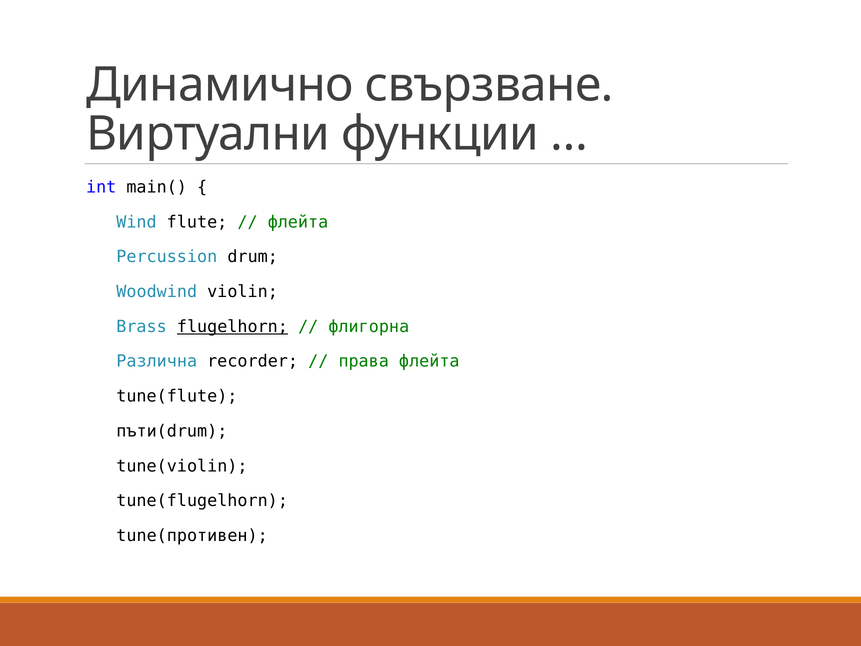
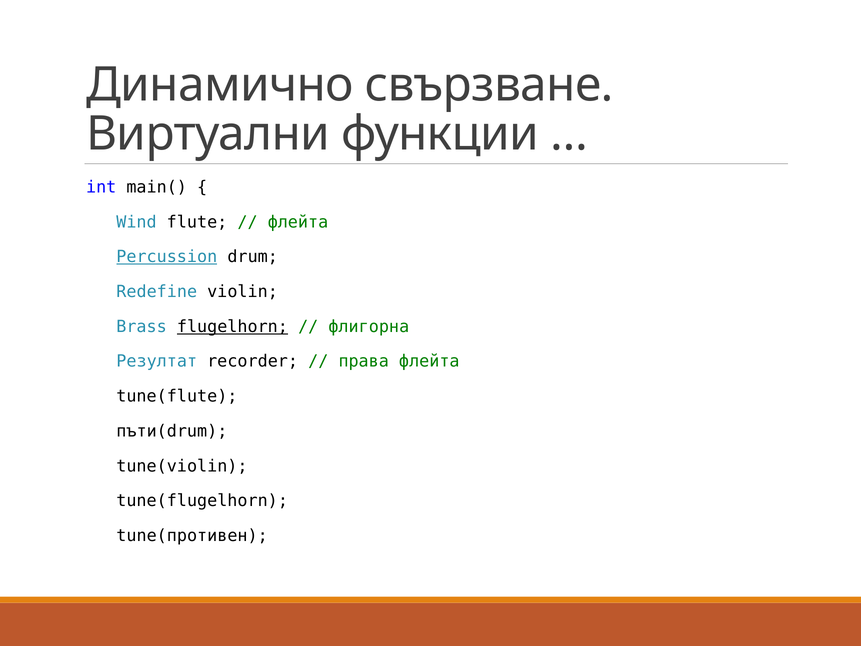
Percussion underline: none -> present (167, 257)
Woodwind: Woodwind -> Redefine (157, 292)
Различна: Различна -> Резултат (157, 361)
